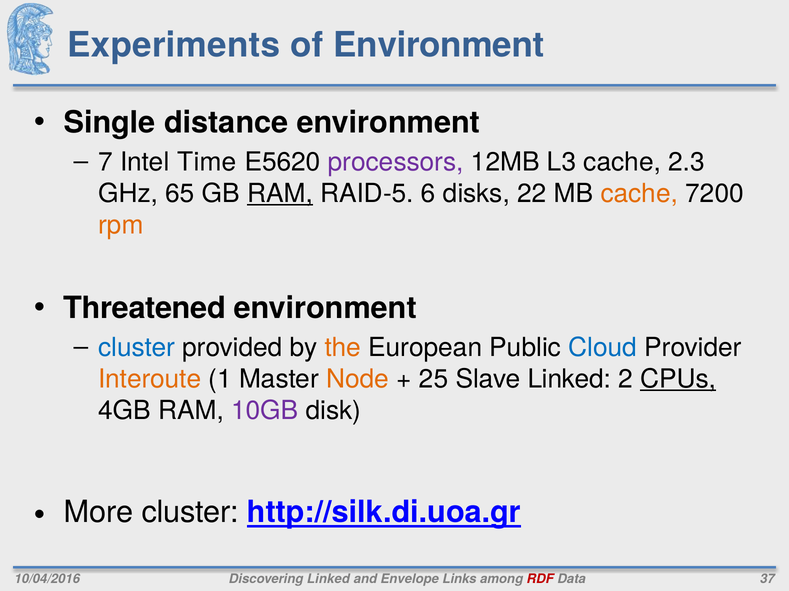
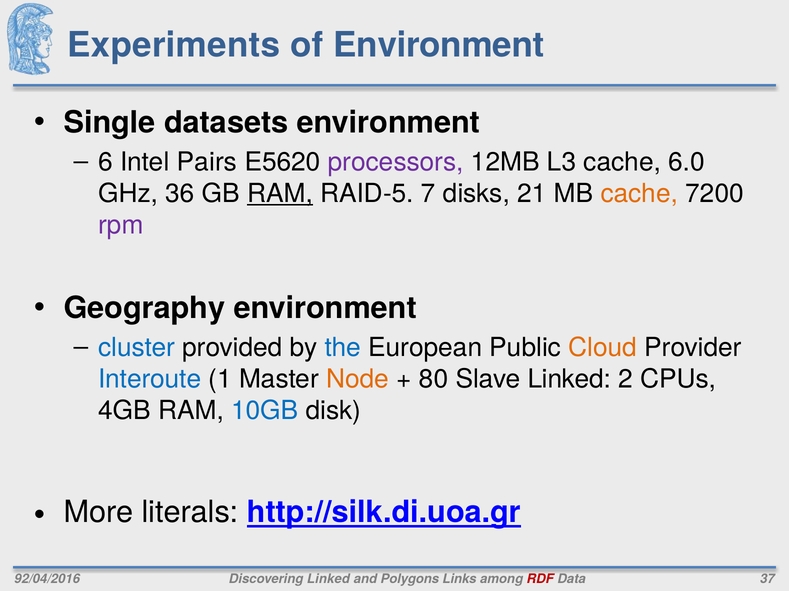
distance: distance -> datasets (226, 123)
7: 7 -> 6 (106, 162)
Time: Time -> Pairs (207, 162)
2.3: 2.3 -> 6.0 (686, 162)
65: 65 -> 36 (180, 194)
6: 6 -> 7 (428, 194)
22: 22 -> 21 (532, 194)
rpm colour: orange -> purple (121, 225)
Threatened: Threatened -> Geography (144, 309)
the colour: orange -> blue (343, 348)
Cloud colour: blue -> orange (603, 348)
Interoute colour: orange -> blue (150, 379)
25: 25 -> 80 (434, 379)
CPUs underline: present -> none (678, 379)
10GB colour: purple -> blue (265, 411)
More cluster: cluster -> literals (190, 513)
10/04/2016: 10/04/2016 -> 92/04/2016 (47, 579)
Envelope: Envelope -> Polygons (410, 579)
